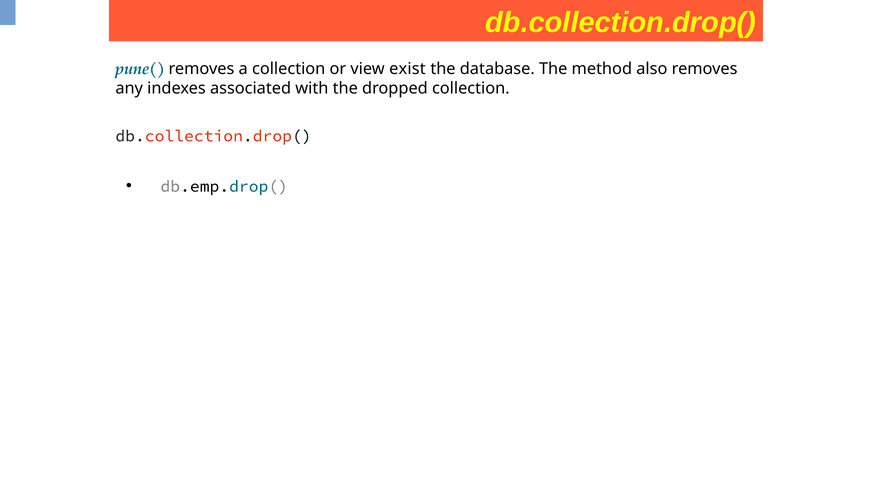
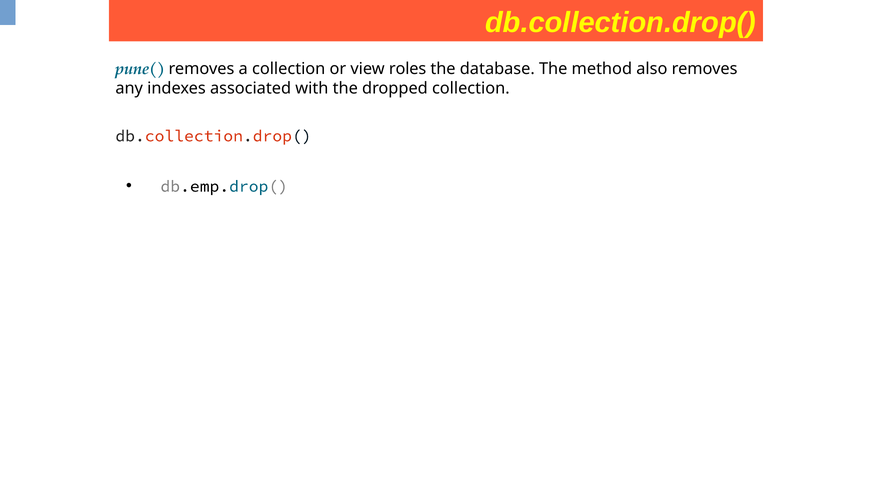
exist: exist -> roles (408, 69)
